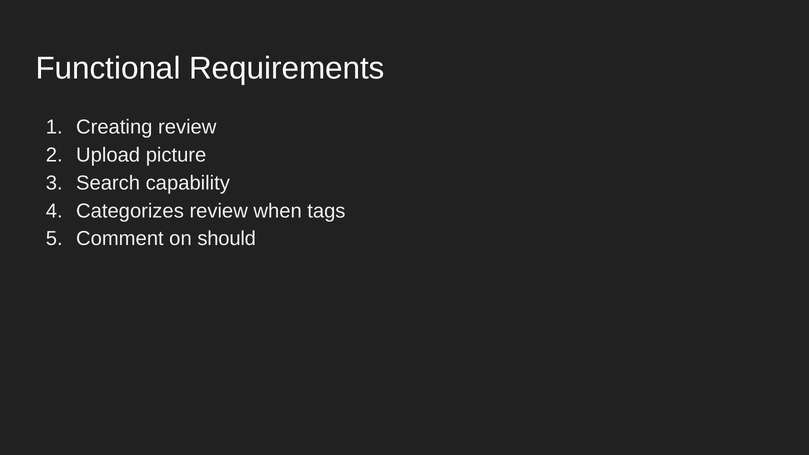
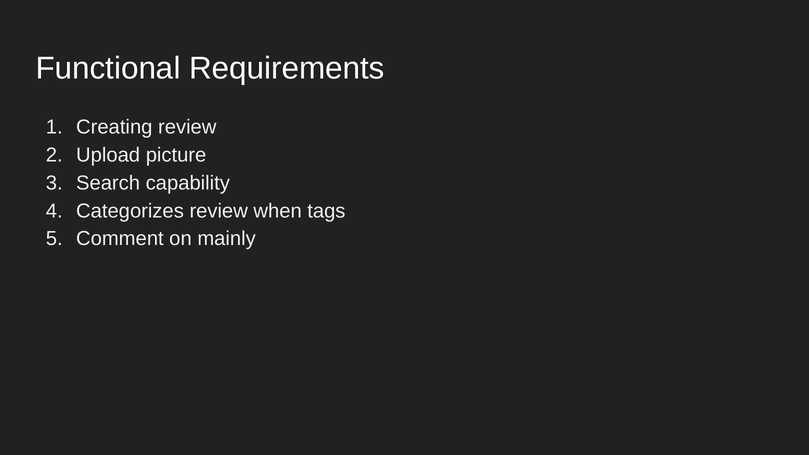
should: should -> mainly (227, 239)
